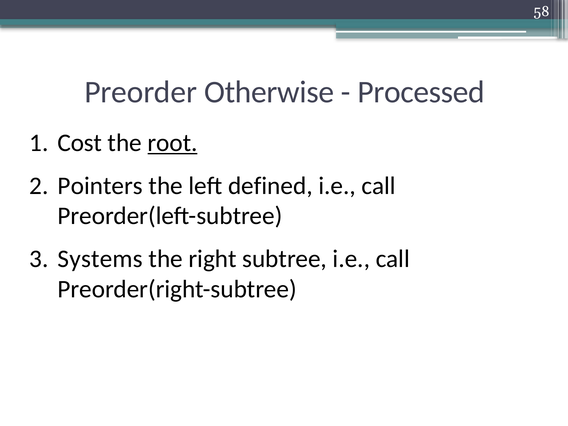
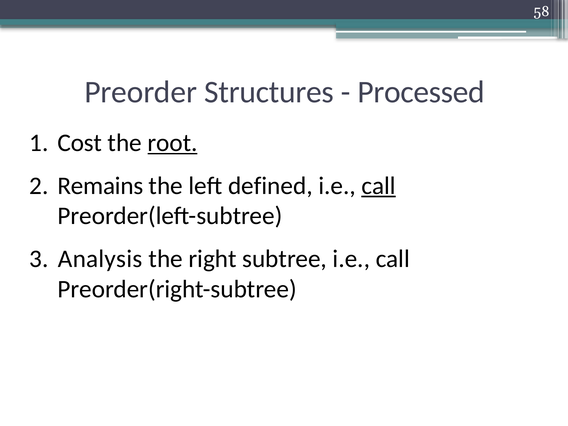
Otherwise: Otherwise -> Structures (269, 92)
Pointers: Pointers -> Remains (100, 186)
call underline: none -> present (379, 186)
Systems: Systems -> Analysis (100, 259)
